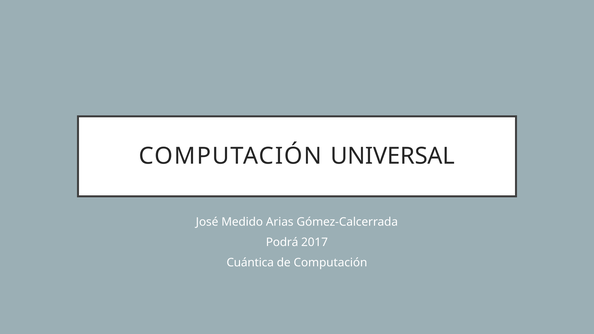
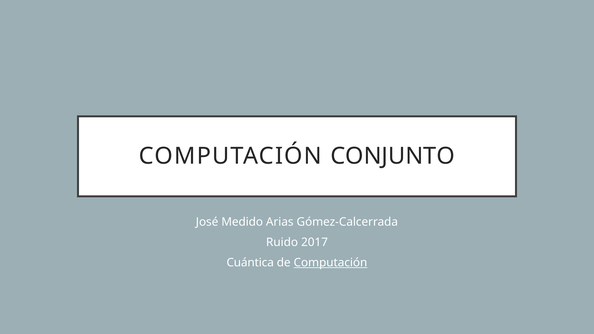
UNIVERSAL: UNIVERSAL -> CONJUNTO (393, 156)
Podrá: Podrá -> Ruido (282, 242)
Computación underline: none -> present (330, 263)
